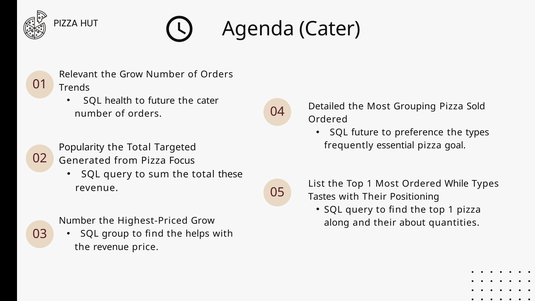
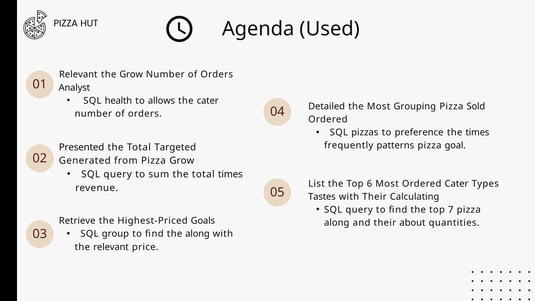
Agenda Cater: Cater -> Used (330, 29)
Trends: Trends -> Analyst (74, 88)
to future: future -> allows (161, 101)
SQL future: future -> pizzas (365, 132)
the types: types -> times (477, 132)
essential: essential -> patterns (395, 145)
Popularity: Popularity -> Presented (82, 147)
Pizza Focus: Focus -> Grow (182, 161)
total these: these -> times (230, 174)
List the Top 1: 1 -> 6 (369, 184)
Ordered While: While -> Cater (457, 184)
Positioning: Positioning -> Calculating (415, 197)
find the top 1: 1 -> 7 (451, 210)
Number: Number -> Retrieve (77, 221)
Highest-Priced Grow: Grow -> Goals (203, 221)
the helps: helps -> along (198, 234)
the revenue: revenue -> relevant (111, 247)
